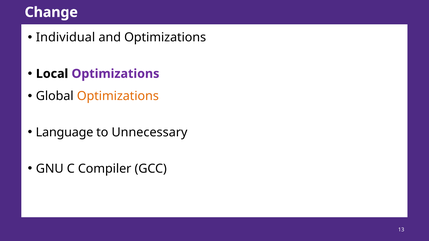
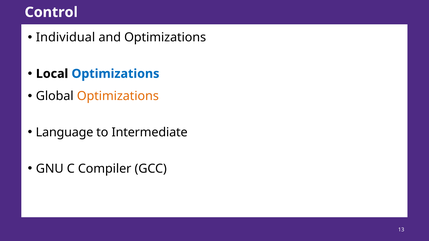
Change: Change -> Control (51, 12)
Optimizations colour: purple -> blue (115, 74)
Unnecessary: Unnecessary -> Intermediate (150, 133)
